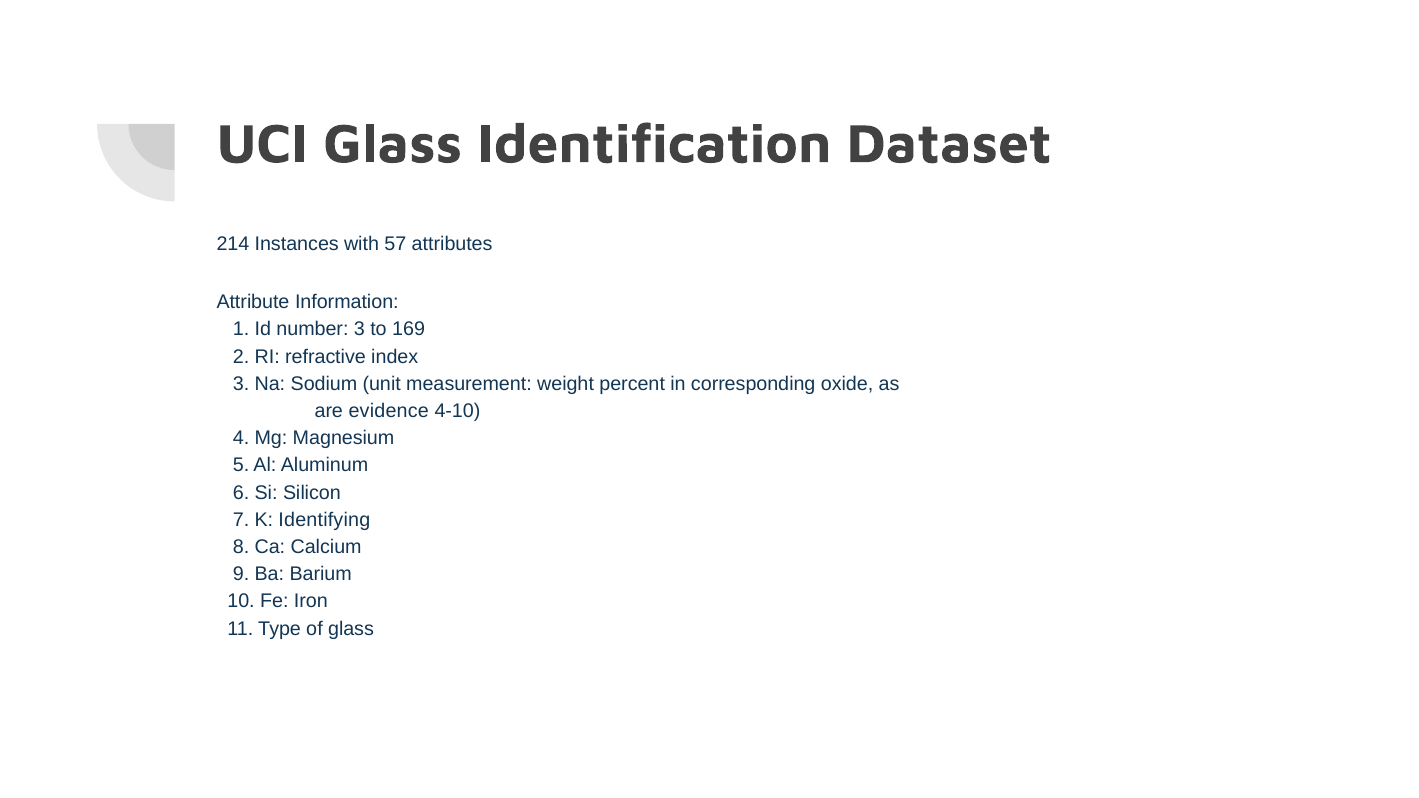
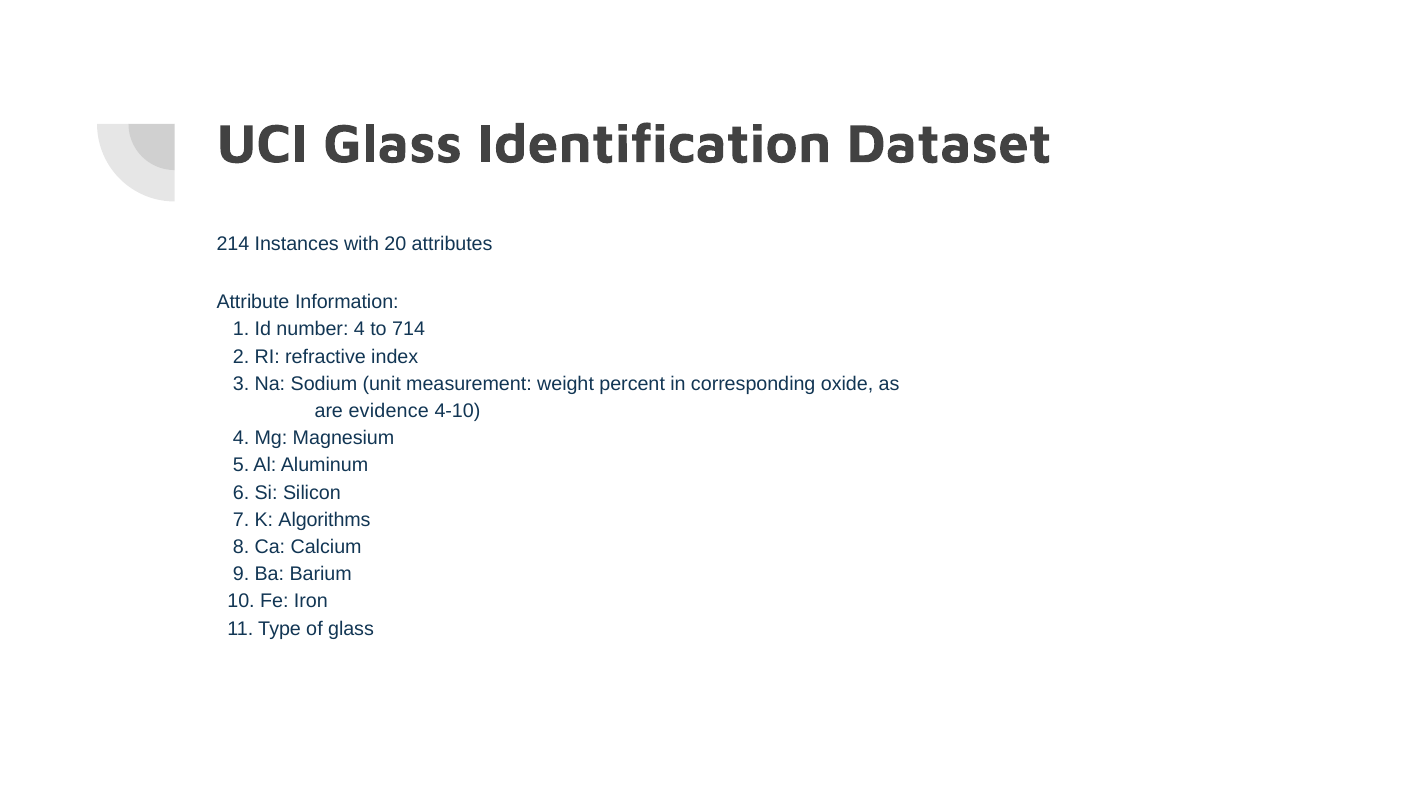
57: 57 -> 20 (395, 244)
number 3: 3 -> 4 (359, 330)
169: 169 -> 714 (409, 330)
Identifying: Identifying -> Algorithms (325, 520)
